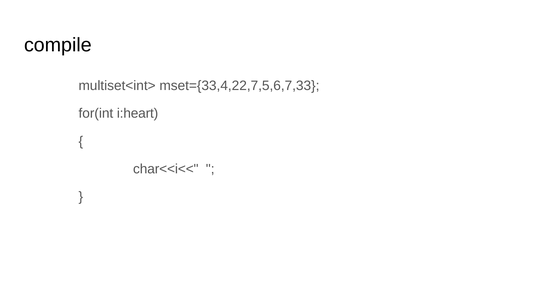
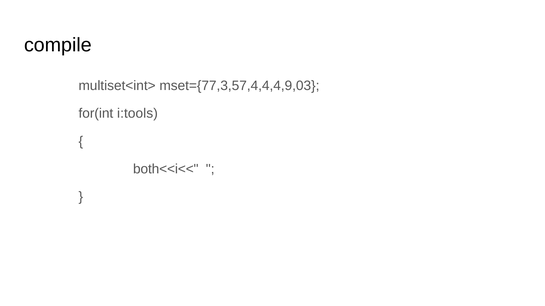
mset={33,4,22,7,5,6,7,33: mset={33,4,22,7,5,6,7,33 -> mset={77,3,57,4,4,4,9,03 (239, 86)
i:heart: i:heart -> i:tools (137, 114)
char<<i<<: char<<i<< -> both<<i<< (166, 169)
